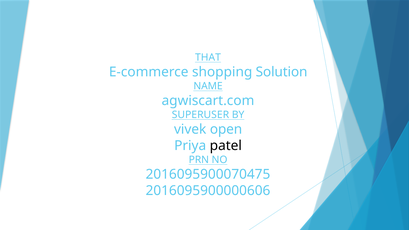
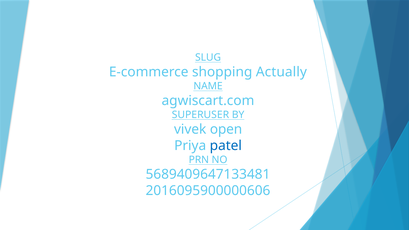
THAT: THAT -> SLUG (208, 58)
Solution: Solution -> Actually (281, 72)
patel colour: black -> blue (226, 146)
2016095900070475: 2016095900070475 -> 5689409647133481 (208, 174)
